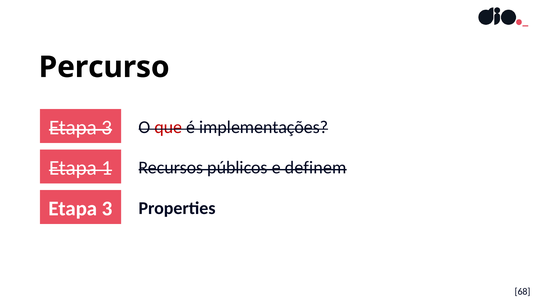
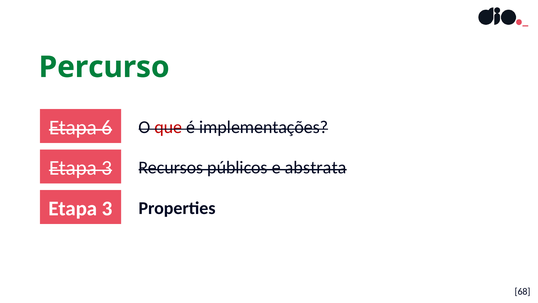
Percurso colour: black -> green (104, 67)
3: 3 -> 6 (107, 127)
1: 1 -> 3 (107, 168)
definem: definem -> abstrata (316, 167)
